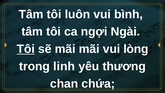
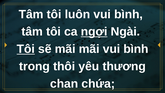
ngợi underline: none -> present (94, 32)
mãi vui lòng: lòng -> bình (136, 49)
linh: linh -> thôi (64, 66)
